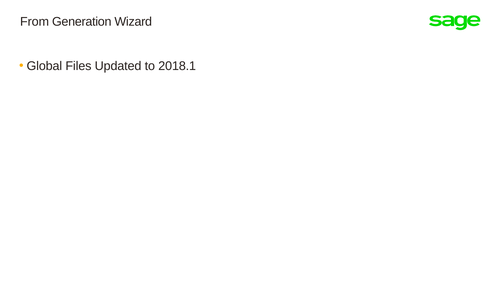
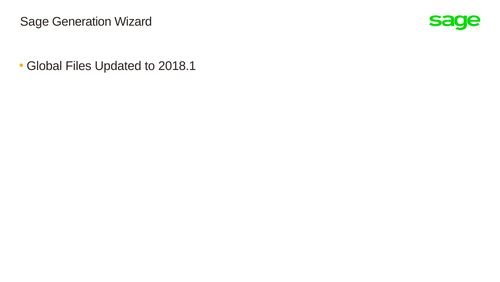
From: From -> Sage (35, 22)
